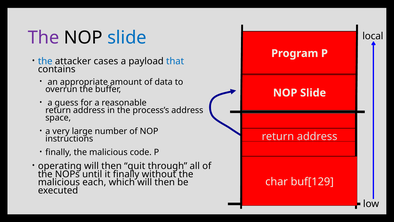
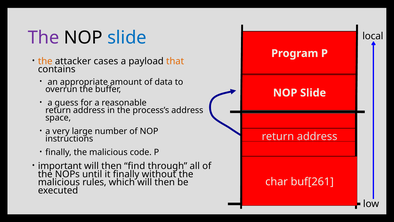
the colour: blue -> orange (45, 61)
that colour: blue -> orange (175, 61)
operating: operating -> important (60, 166)
quit: quit -> find (135, 166)
buf[129: buf[129 -> buf[261 (312, 181)
each: each -> rules (94, 182)
